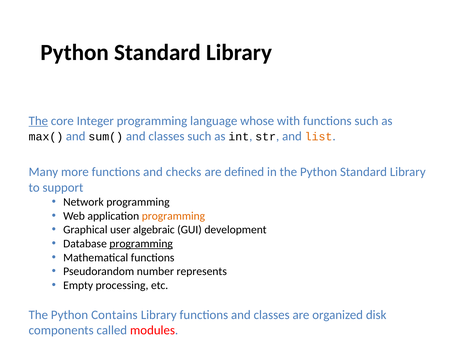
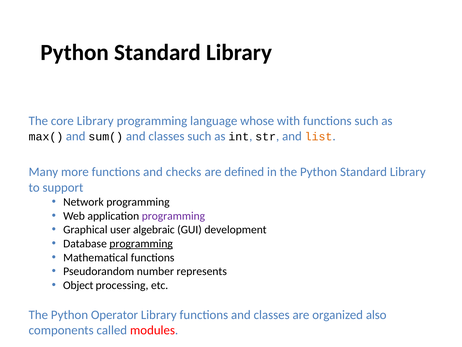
The underline: present -> none (38, 121)
core Integer: Integer -> Library (95, 121)
programming colour: orange -> purple (173, 216)
Empty: Empty -> Object (78, 285)
Contains: Contains -> Operator (114, 314)
disk: disk -> also (376, 314)
